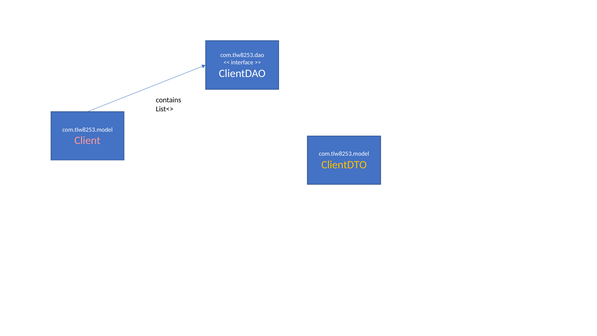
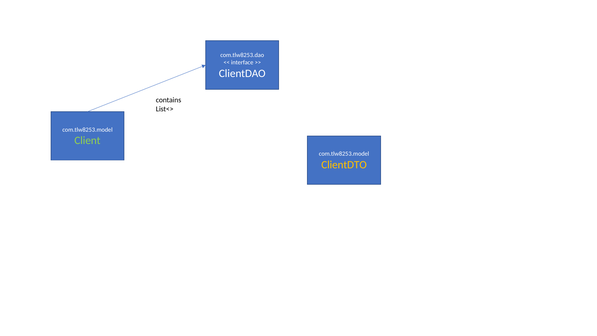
Client colour: pink -> light green (87, 140)
